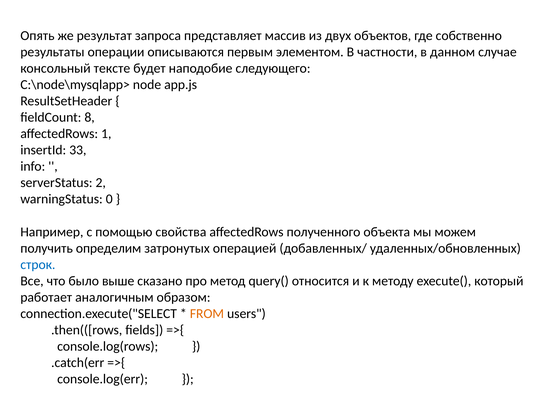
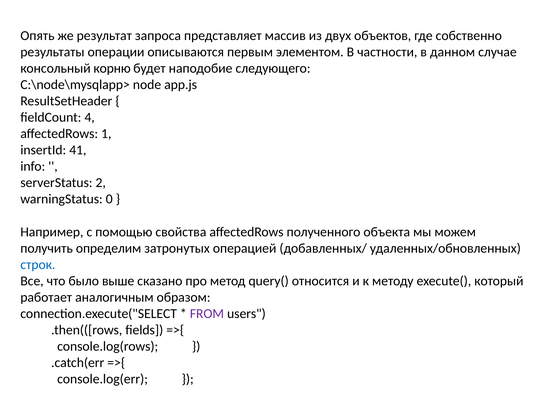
тексте: тексте -> корню (112, 68)
8: 8 -> 4 (90, 117)
33: 33 -> 41 (78, 150)
FROM colour: orange -> purple (207, 313)
